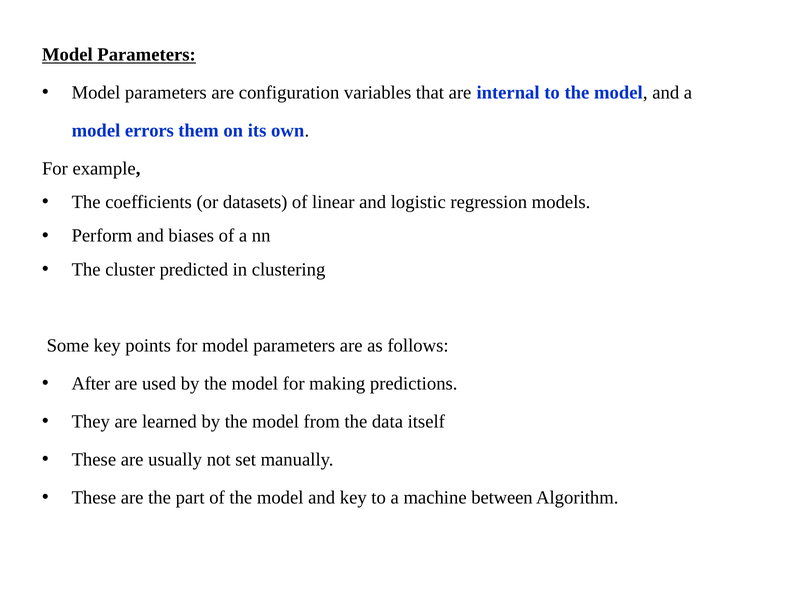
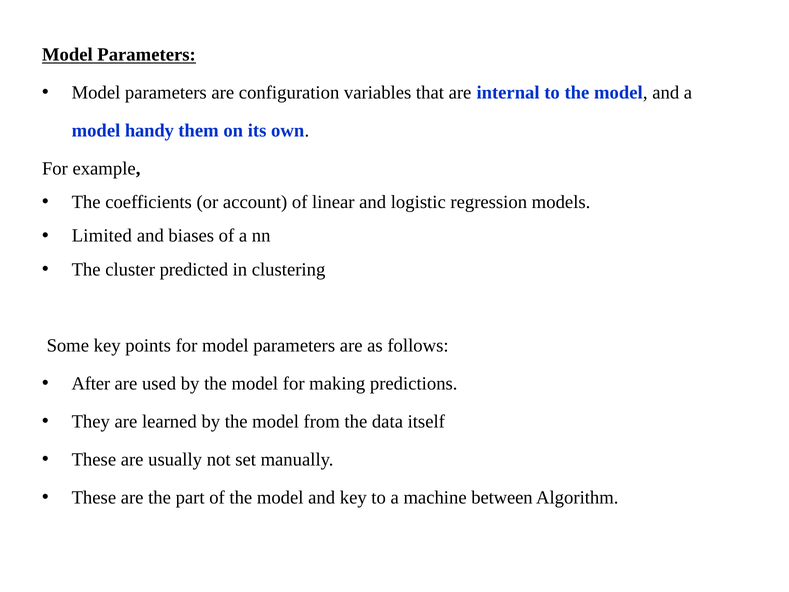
errors: errors -> handy (149, 131)
datasets: datasets -> account (255, 202)
Perform: Perform -> Limited (102, 236)
